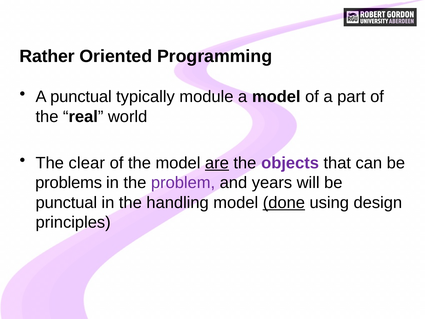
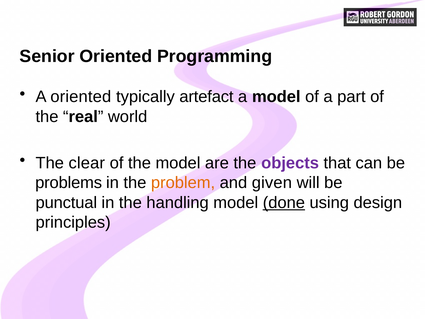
Rather: Rather -> Senior (47, 56)
A punctual: punctual -> oriented (81, 97)
module: module -> artefact (206, 97)
are underline: present -> none (217, 163)
problem colour: purple -> orange (183, 183)
years: years -> given (272, 183)
